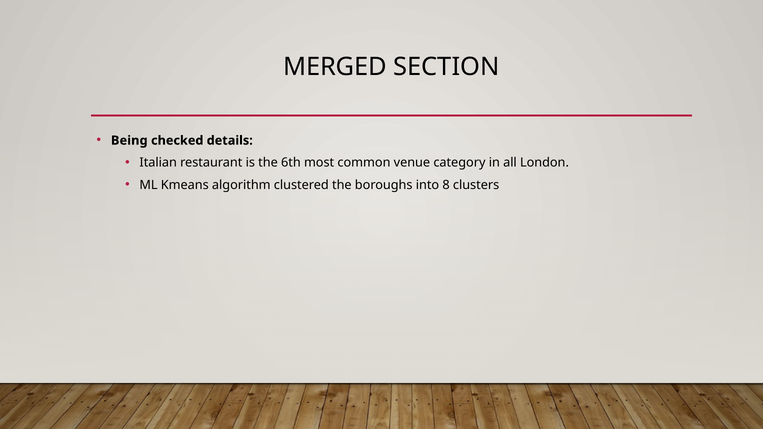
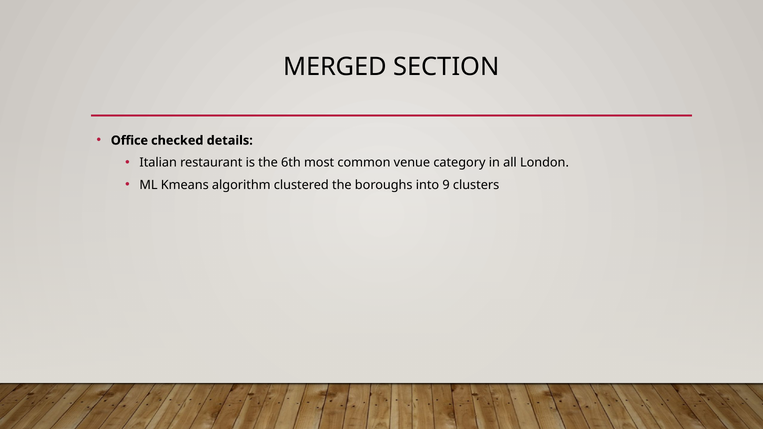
Being: Being -> Office (129, 141)
8: 8 -> 9 (446, 185)
